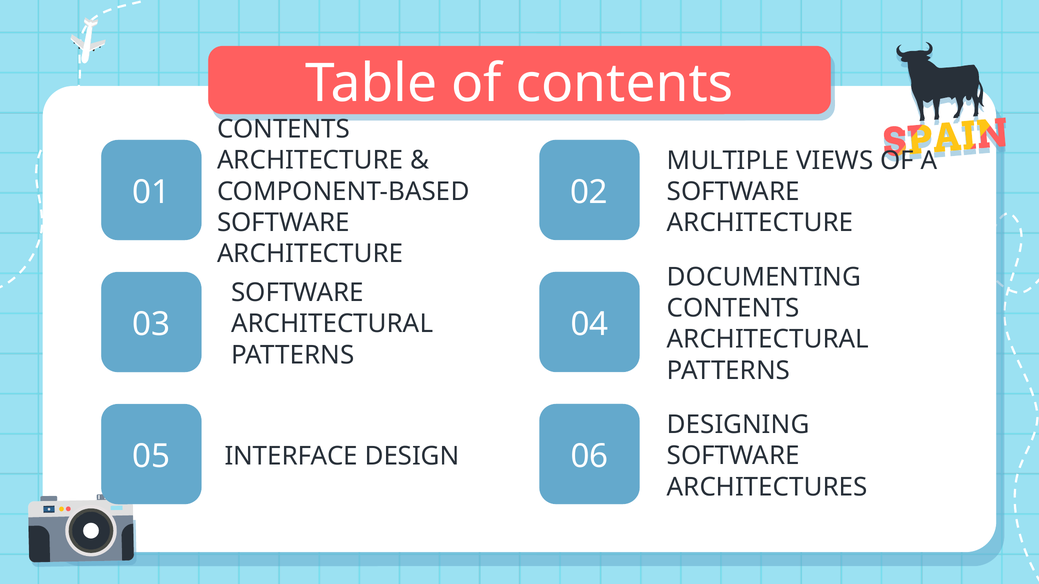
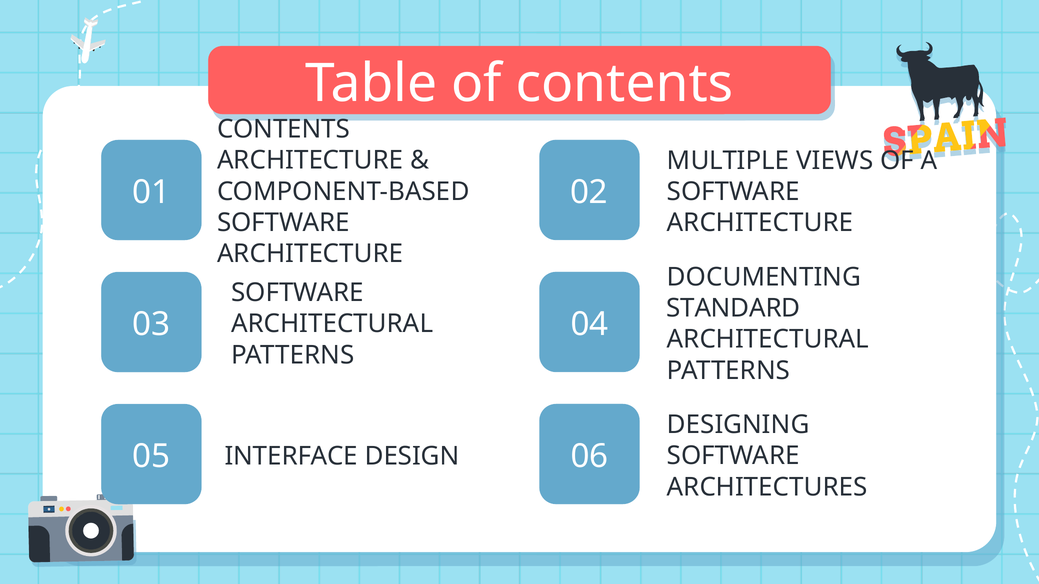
CONTENTS: CONTENTS -> STANDARD (733, 309)
